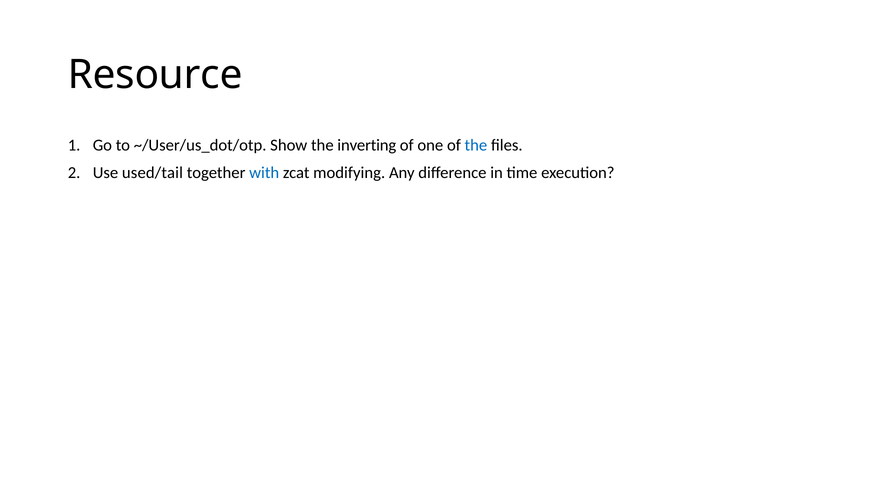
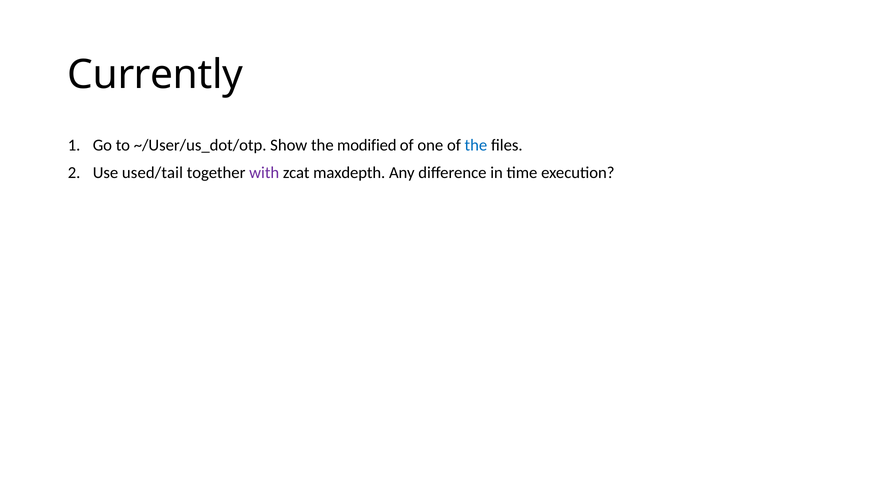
Resource: Resource -> Currently (155, 75)
inverting: inverting -> modified (367, 145)
with colour: blue -> purple (264, 173)
modifying: modifying -> maxdepth (349, 173)
